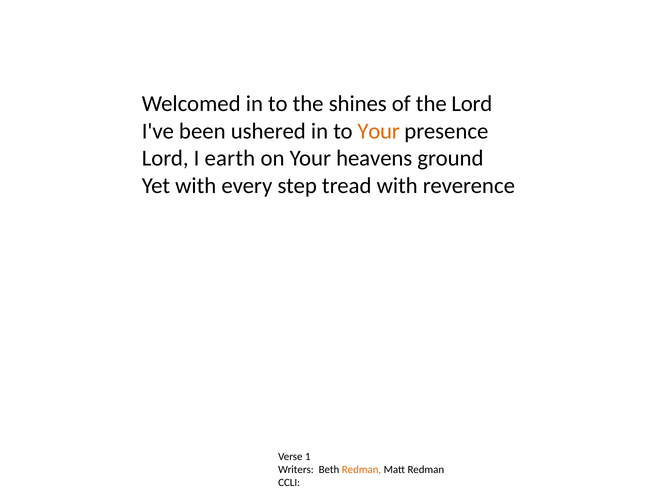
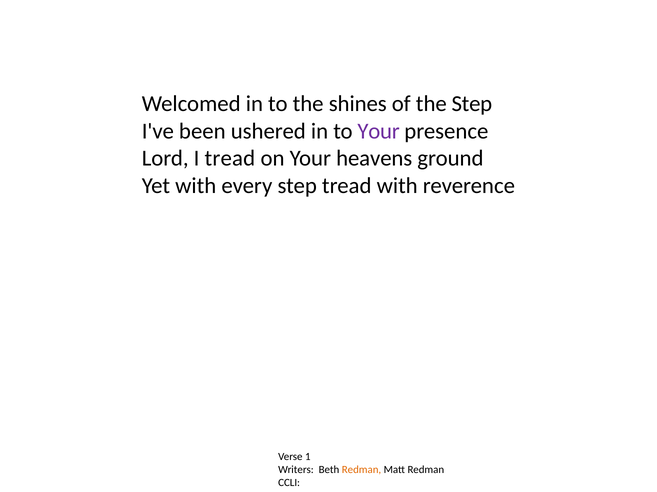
the Lord: Lord -> Step (472, 104)
Your colour: orange -> purple (379, 131)
I earth: earth -> tread (230, 159)
